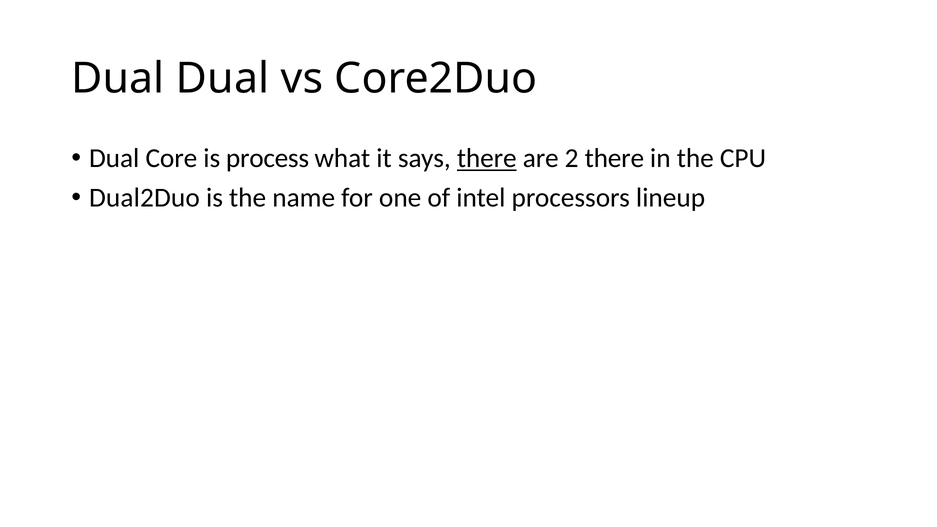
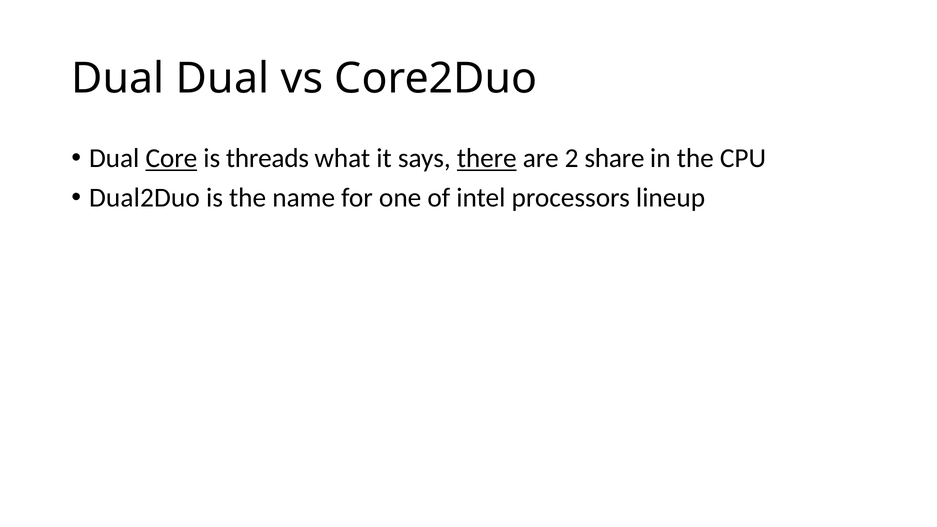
Core underline: none -> present (171, 158)
process: process -> threads (268, 158)
2 there: there -> share (614, 158)
